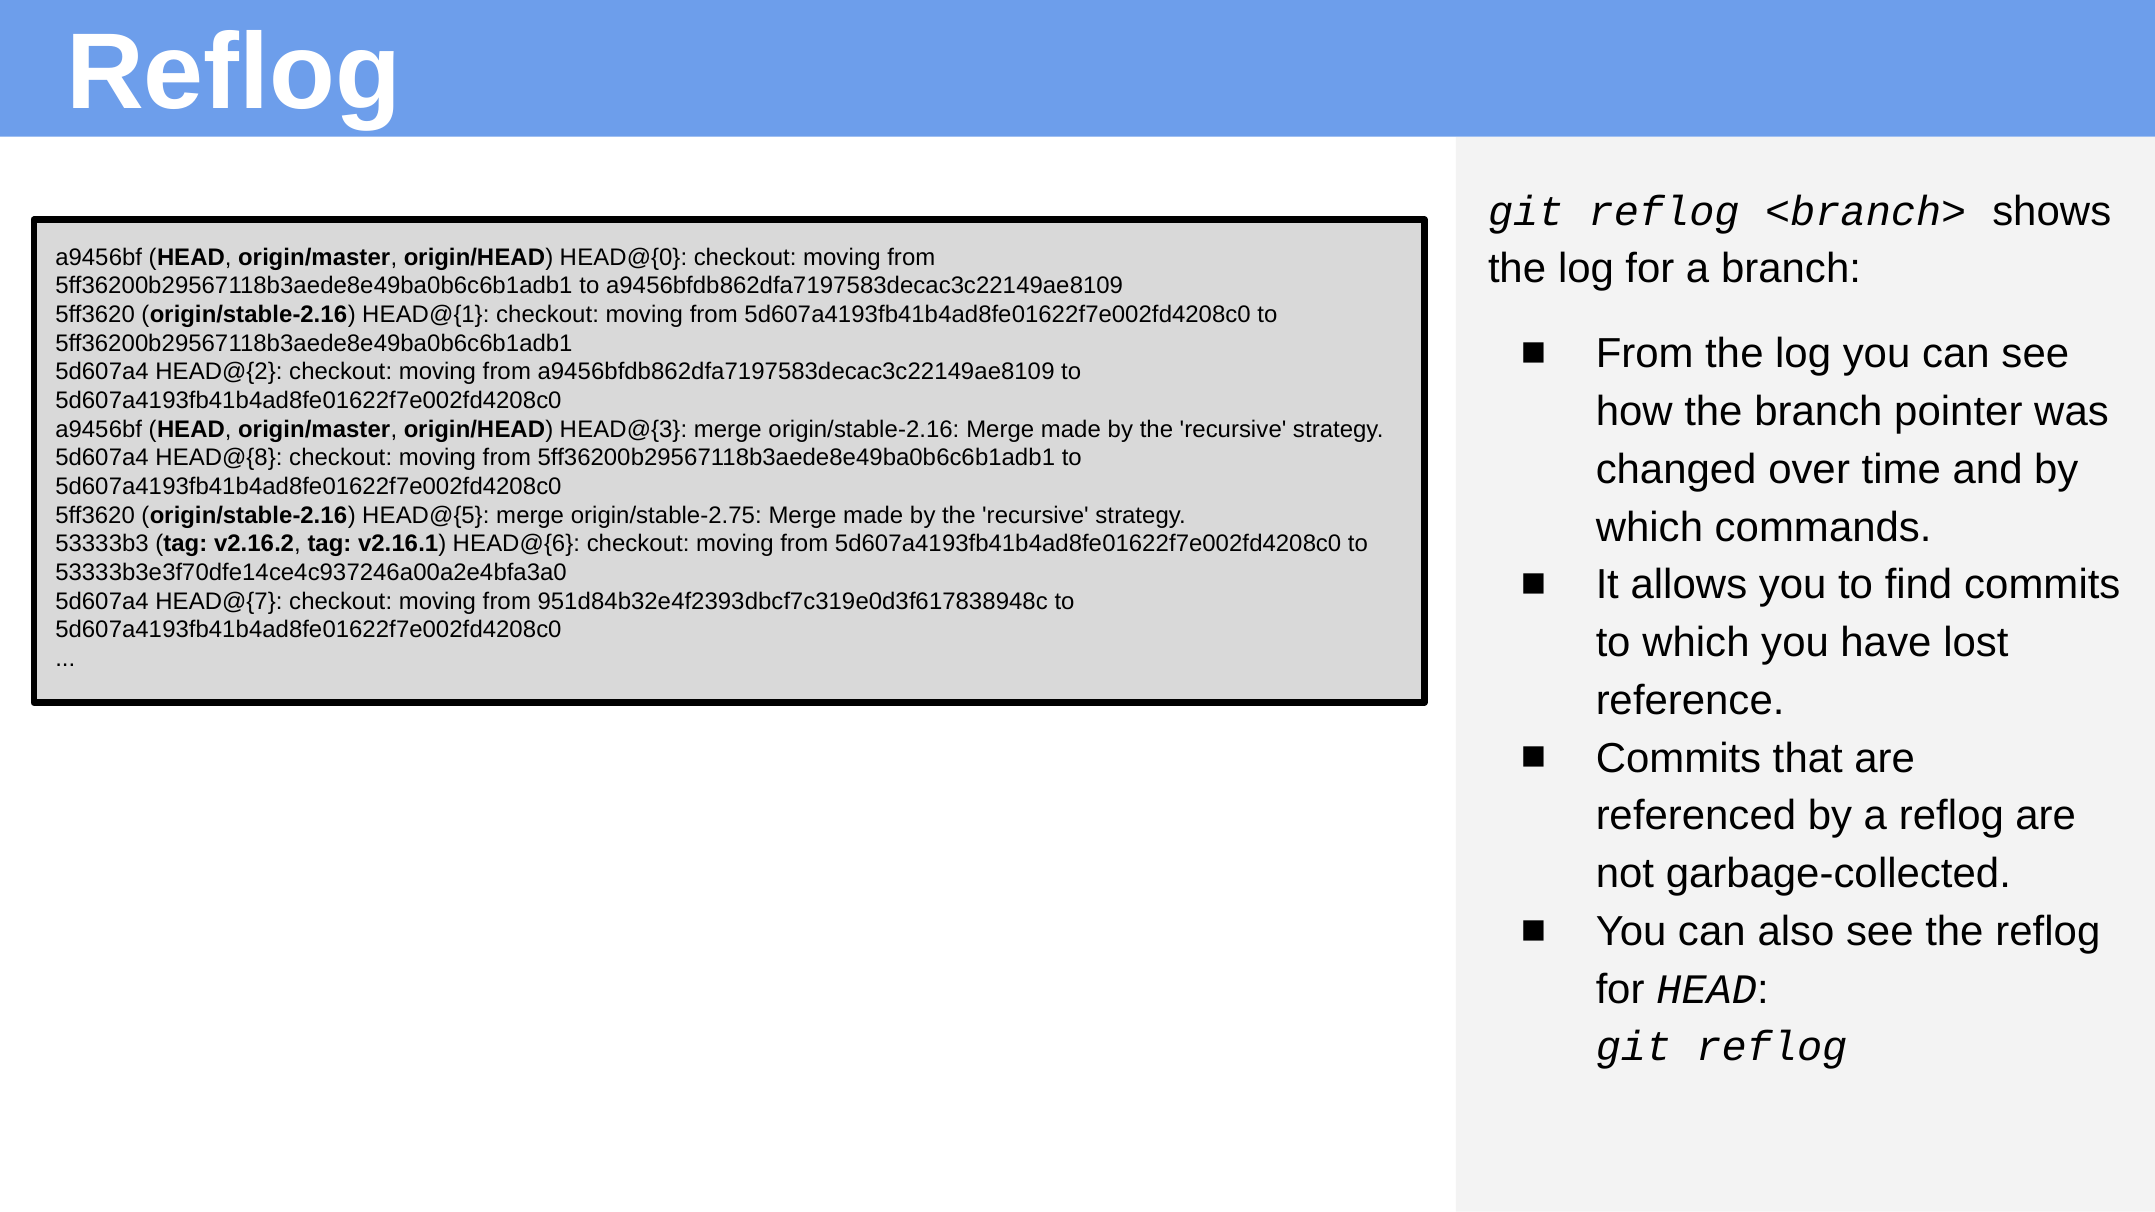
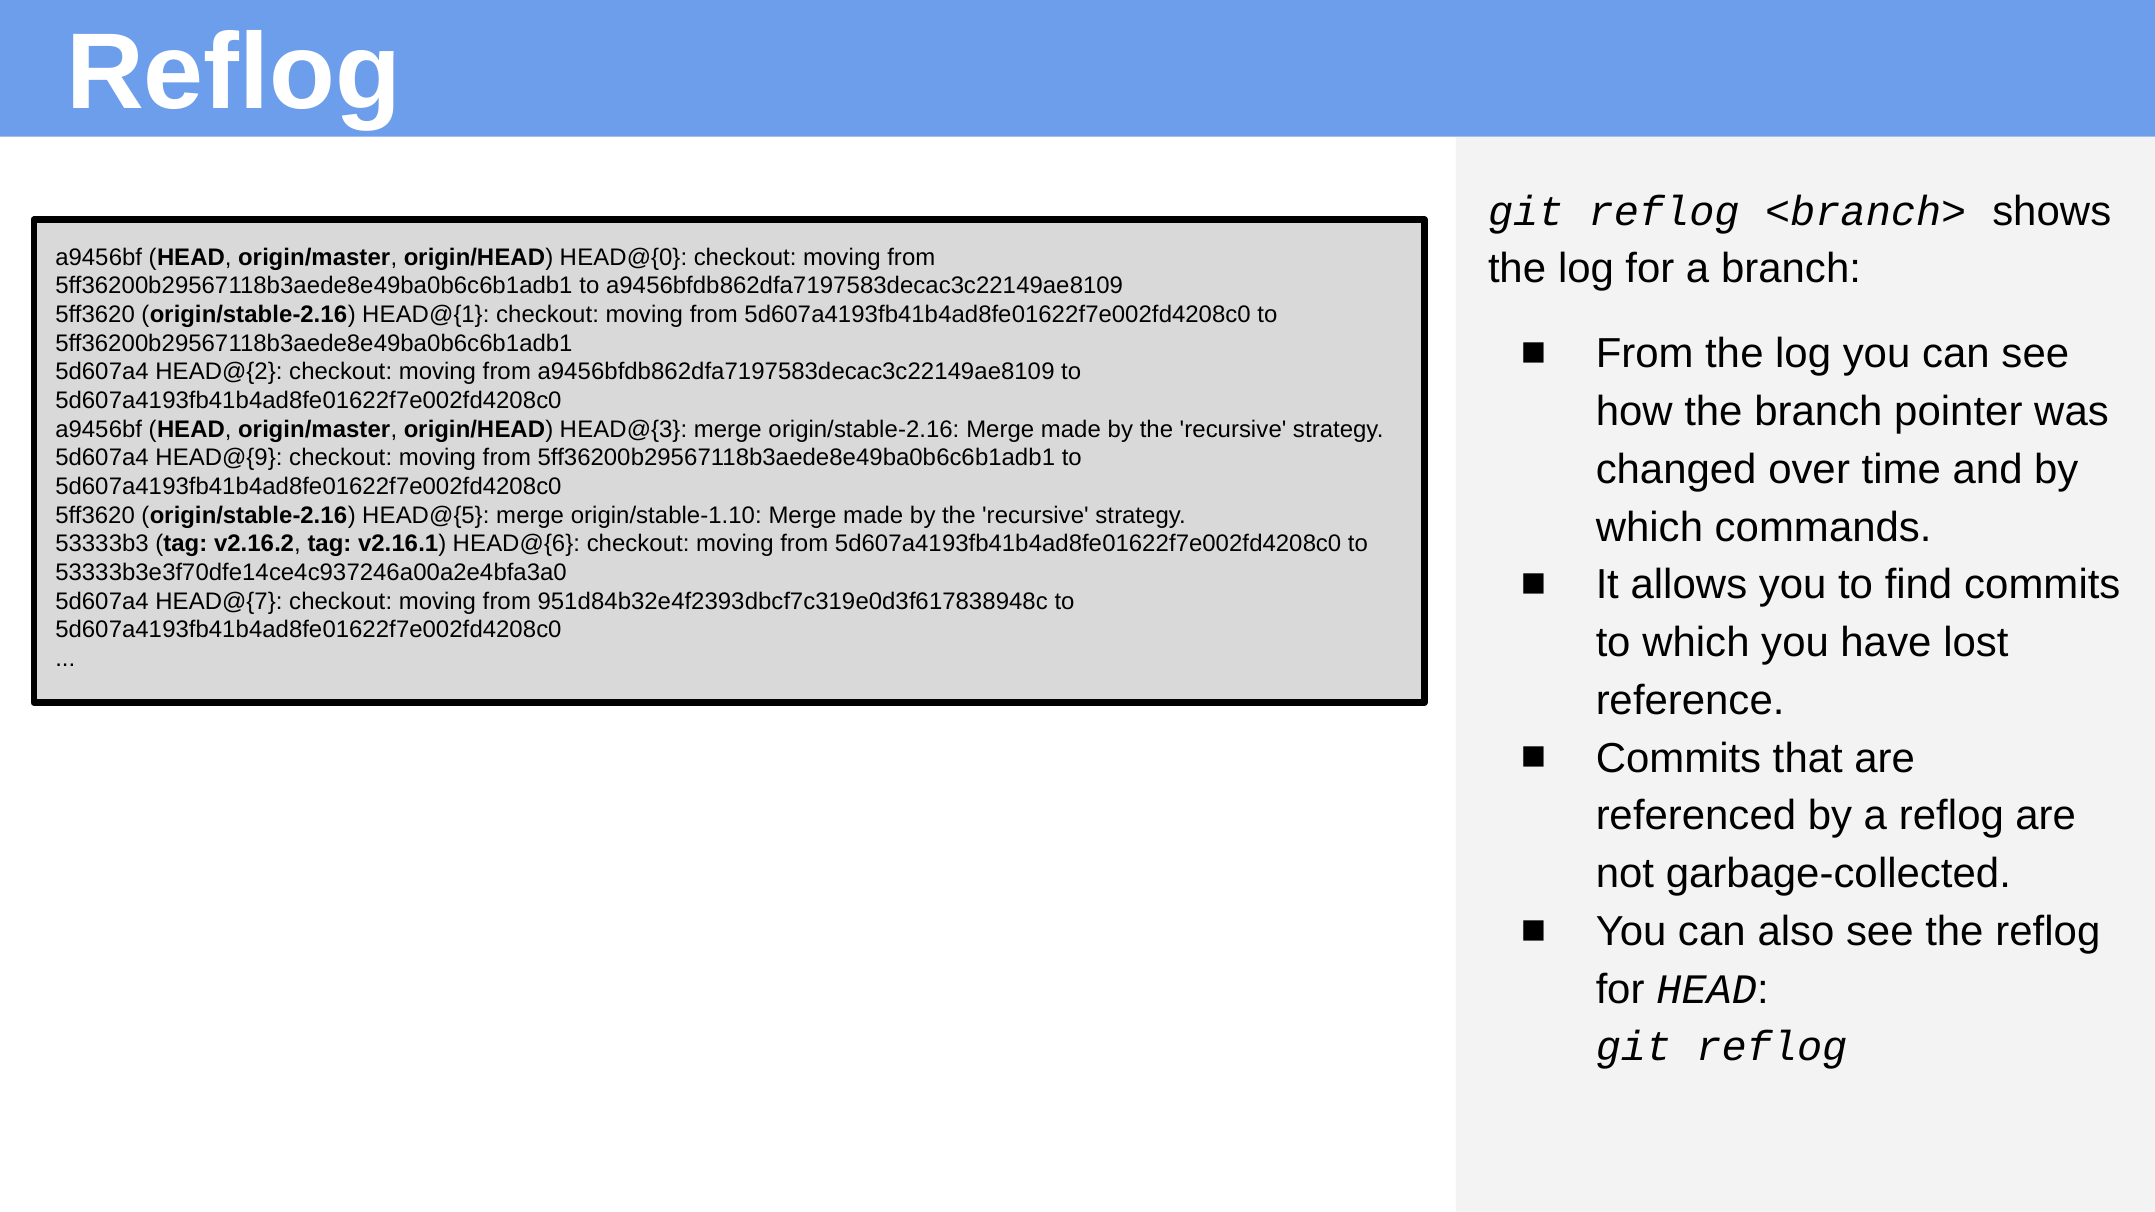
HEAD@{8: HEAD@{8 -> HEAD@{9 (219, 458)
origin/stable-2.75: origin/stable-2.75 -> origin/stable-1.10 (666, 515)
